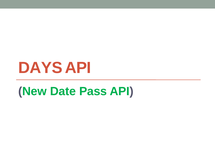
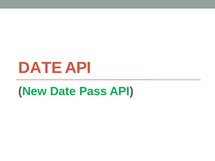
DAYS: DAYS -> DATE (40, 68)
